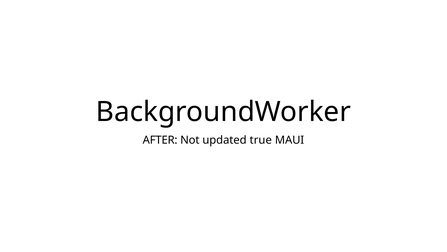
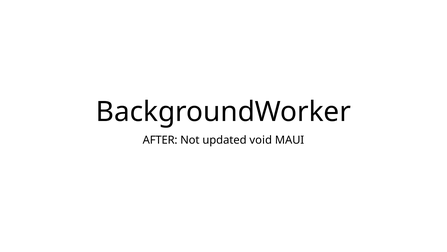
true: true -> void (261, 140)
